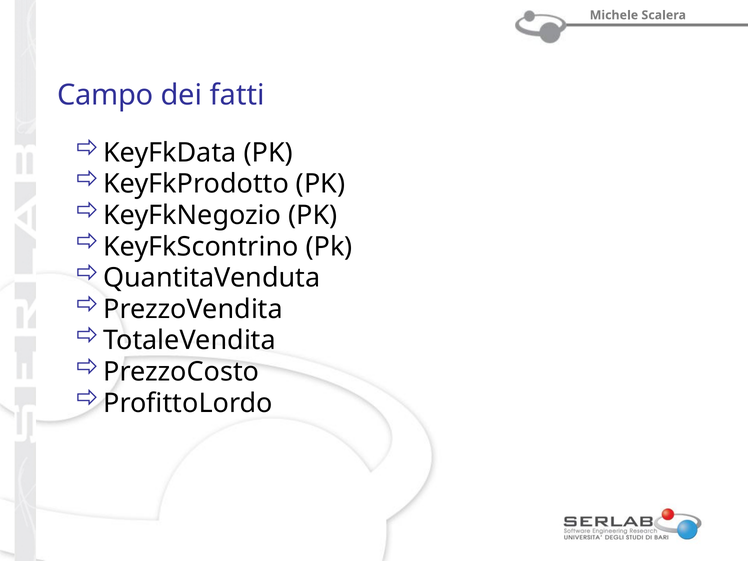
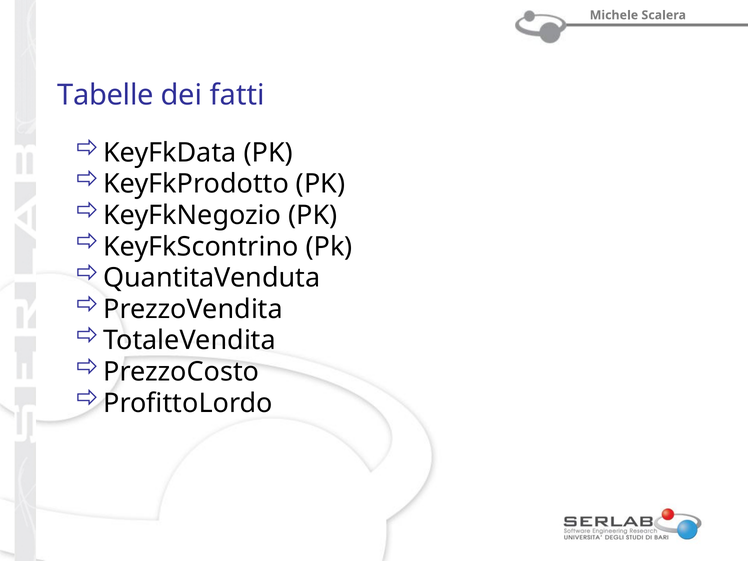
Campo: Campo -> Tabelle (105, 95)
